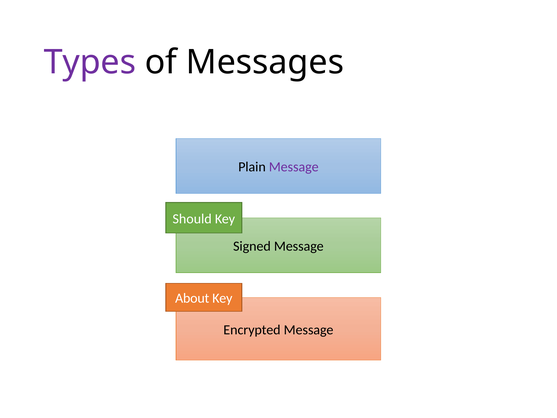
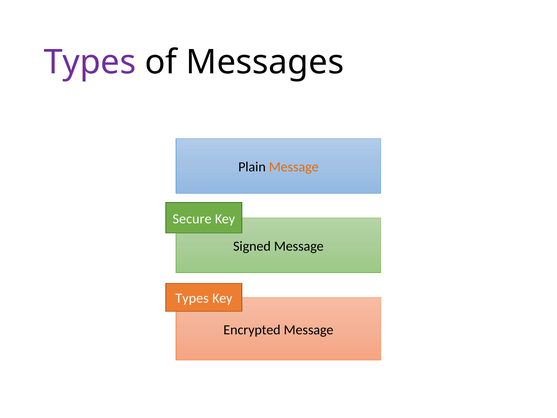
Message colour: purple -> orange (294, 167)
Should: Should -> Secure (192, 219)
About: About -> Types (192, 298)
